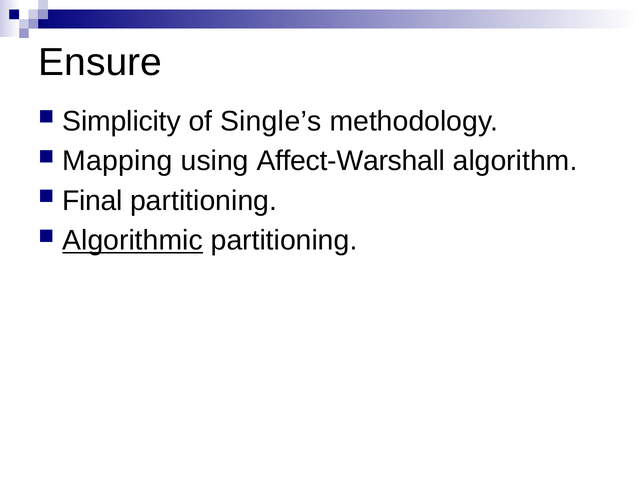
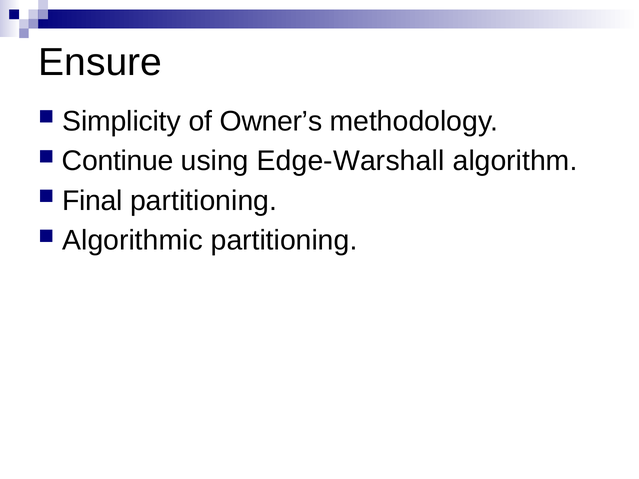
Single’s: Single’s -> Owner’s (271, 121)
Mapping: Mapping -> Continue (118, 161)
Affect-Warshall: Affect-Warshall -> Edge-Warshall (351, 161)
Algorithmic underline: present -> none (133, 241)
